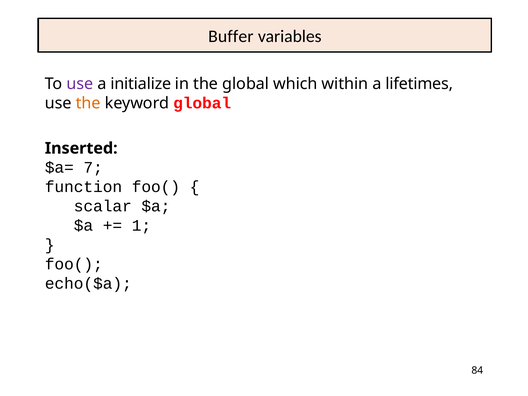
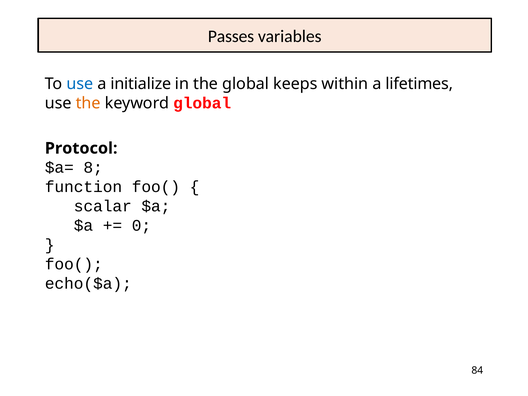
Buffer: Buffer -> Passes (231, 36)
use colour: purple -> blue (80, 84)
which: which -> keeps (295, 84)
Inserted: Inserted -> Protocol (81, 148)
7: 7 -> 8 (93, 168)
1: 1 -> 0 (141, 226)
